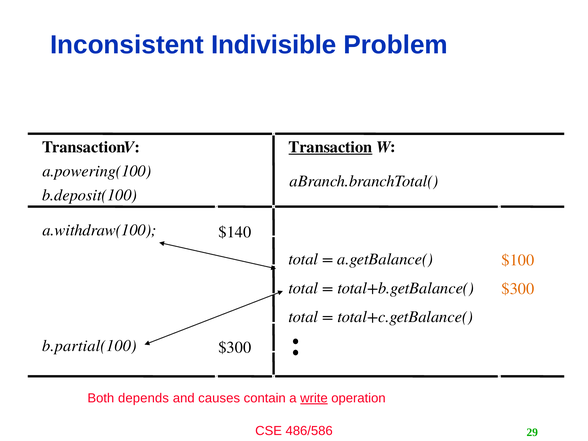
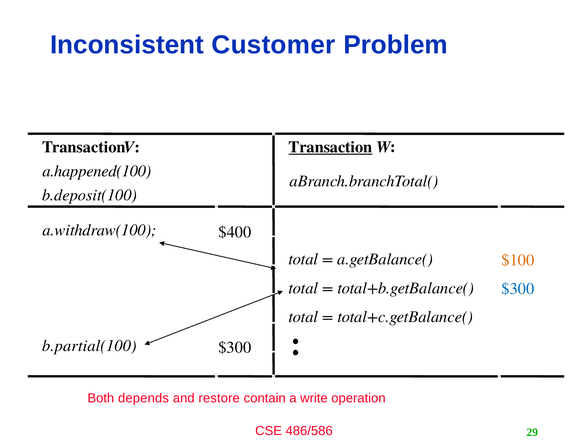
Indivisible: Indivisible -> Customer (273, 45)
a.powering(100: a.powering(100 -> a.happened(100 (97, 171)
$140: $140 -> $400 (235, 232)
$300 colour: orange -> blue (518, 289)
causes: causes -> restore (219, 398)
write underline: present -> none (314, 398)
